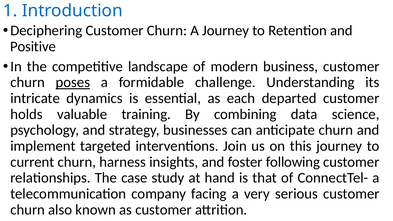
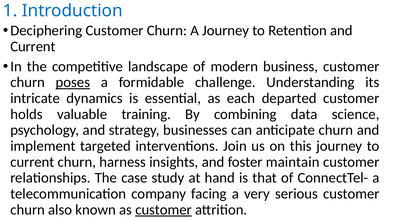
Positive: Positive -> Current (33, 46)
following: following -> maintain (293, 162)
customer underline: none -> present (164, 210)
